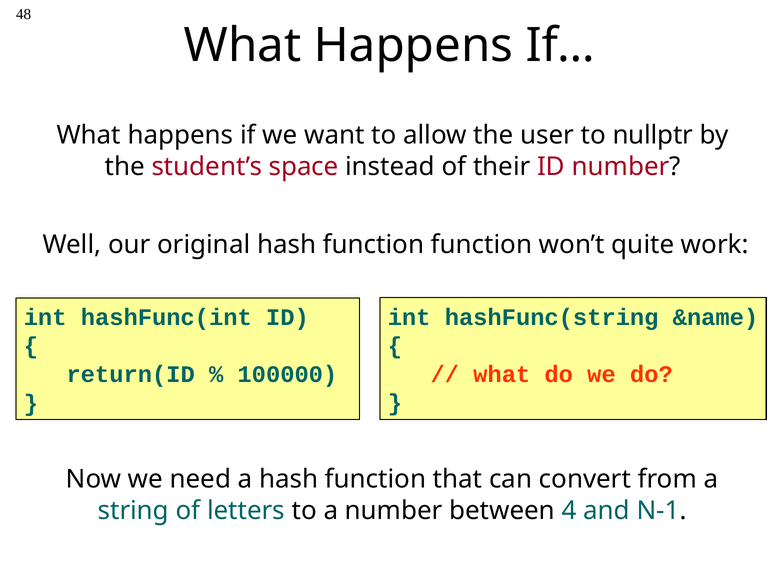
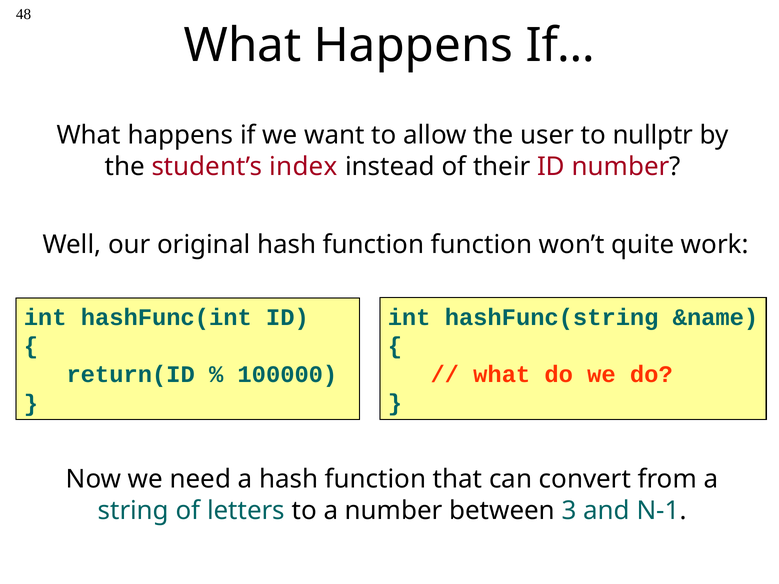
space: space -> index (304, 167)
4: 4 -> 3 (569, 511)
